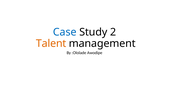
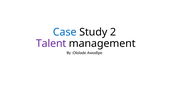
Talent colour: orange -> purple (51, 43)
